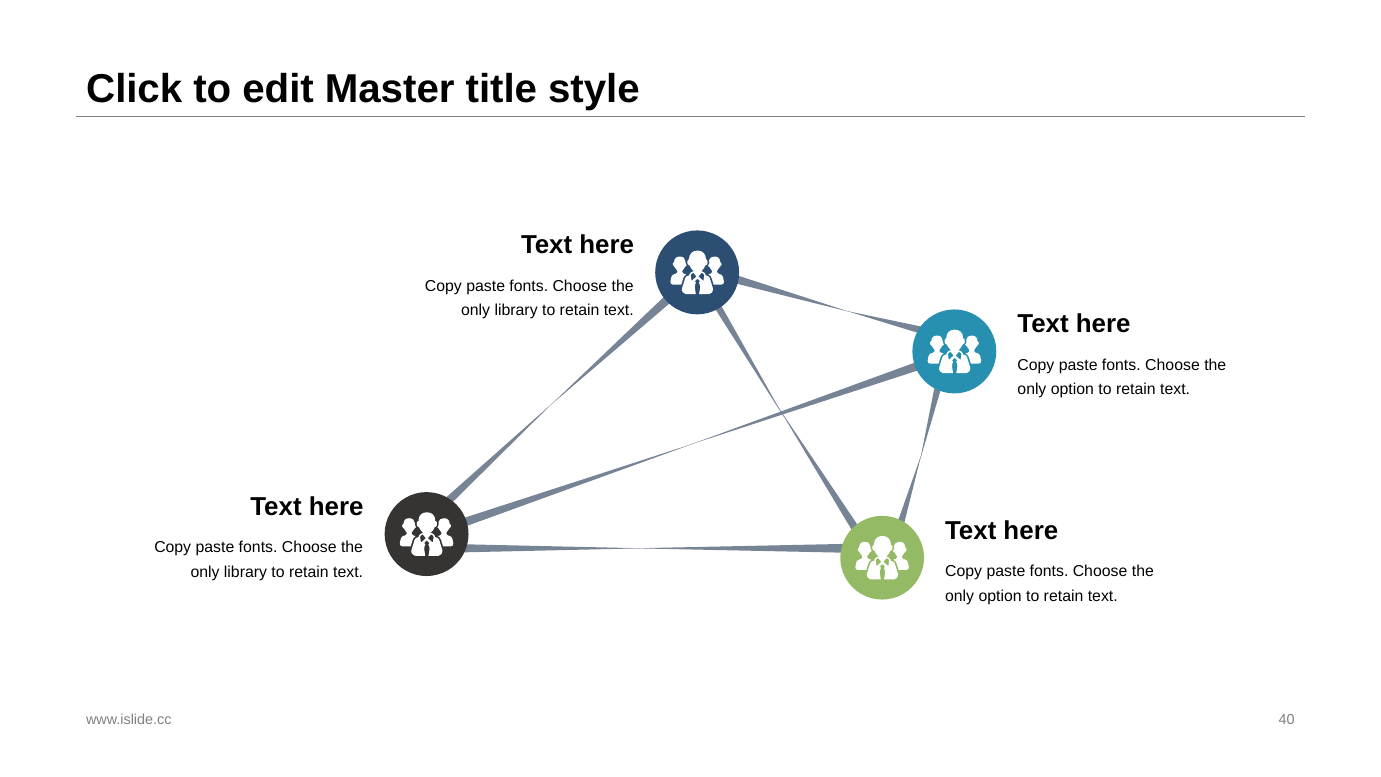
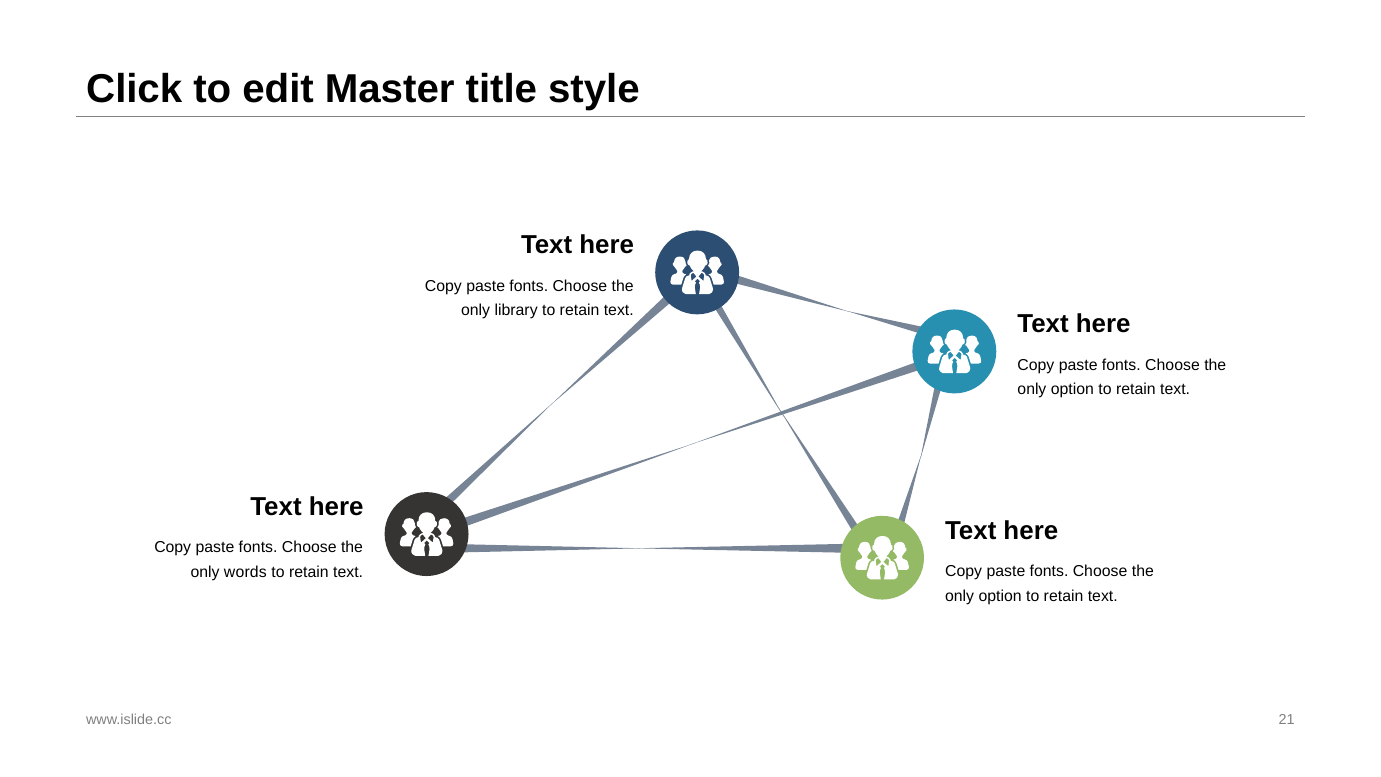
library: library -> words (245, 572)
40: 40 -> 21 (1287, 720)
